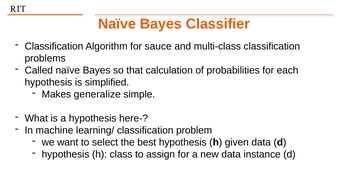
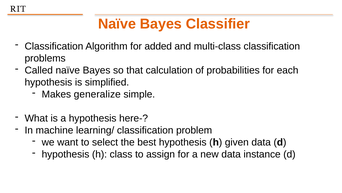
sauce: sauce -> added (158, 46)
